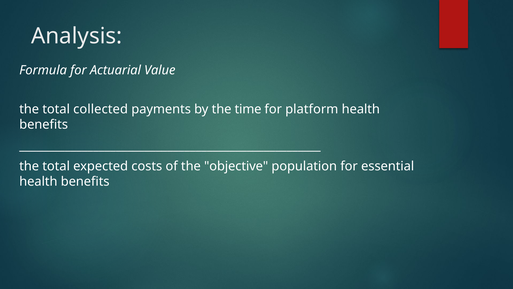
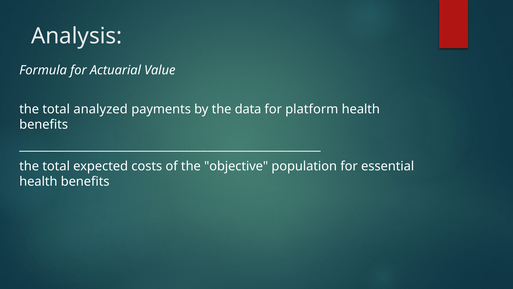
collected: collected -> analyzed (101, 109)
time: time -> data (248, 109)
